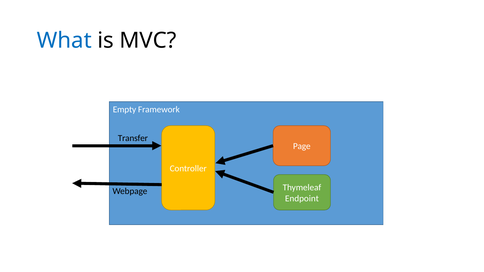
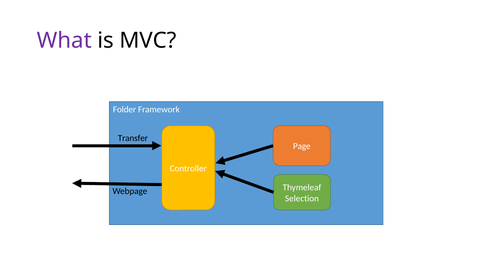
What colour: blue -> purple (64, 41)
Empty: Empty -> Folder (124, 110)
Endpoint: Endpoint -> Selection (302, 199)
